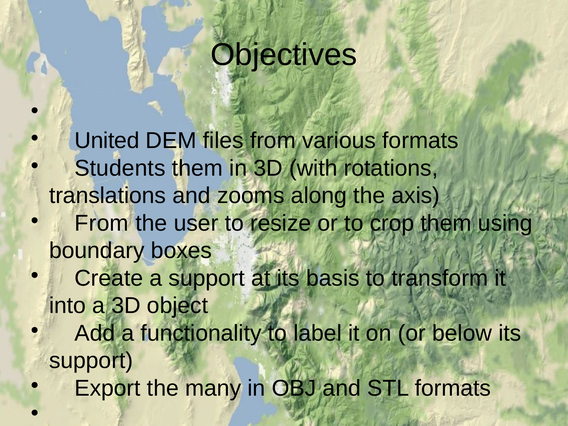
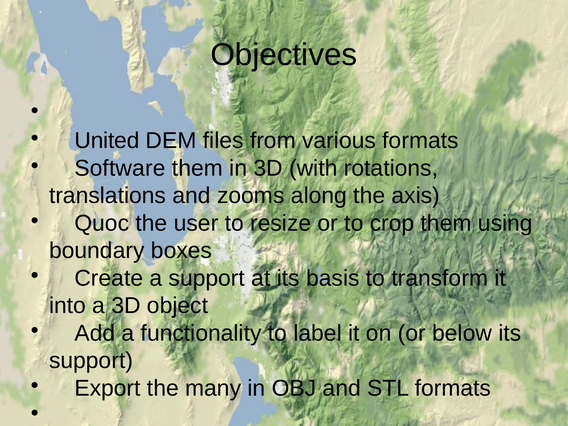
Students: Students -> Software (120, 168)
From: From -> Quoc (102, 223)
